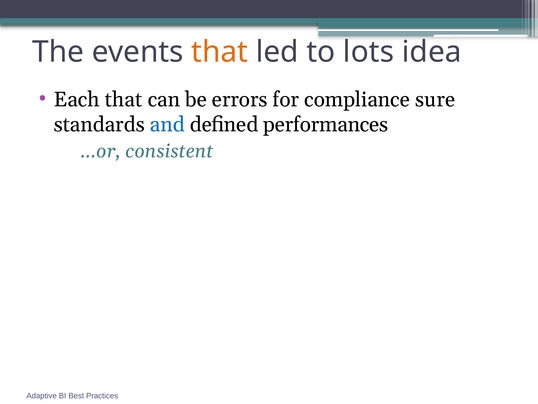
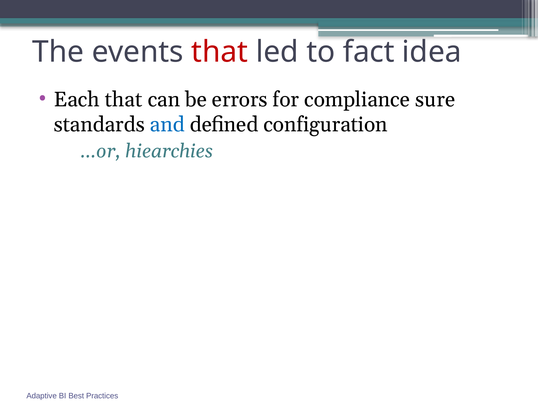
that colour: orange -> red (220, 52)
lots: lots -> fact (369, 52)
performances: performances -> configuration (326, 125)
consistent: consistent -> hiearchies (169, 151)
